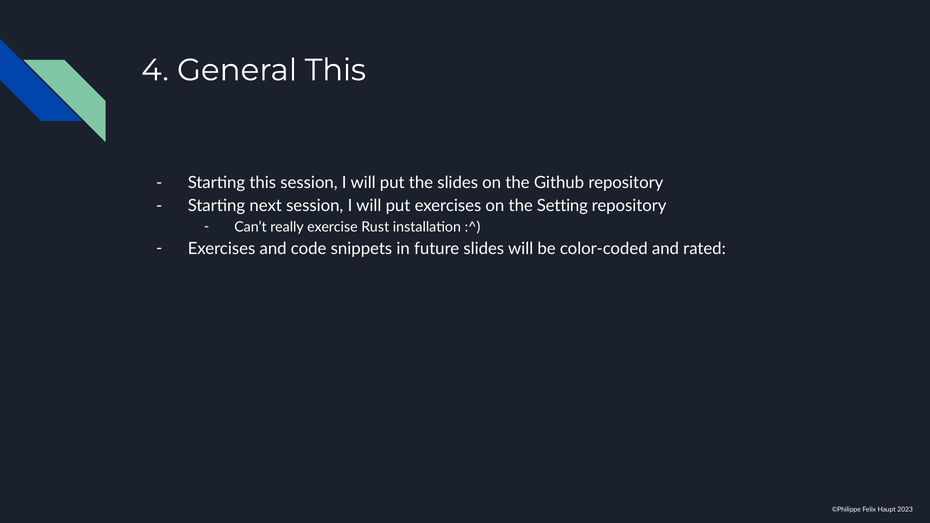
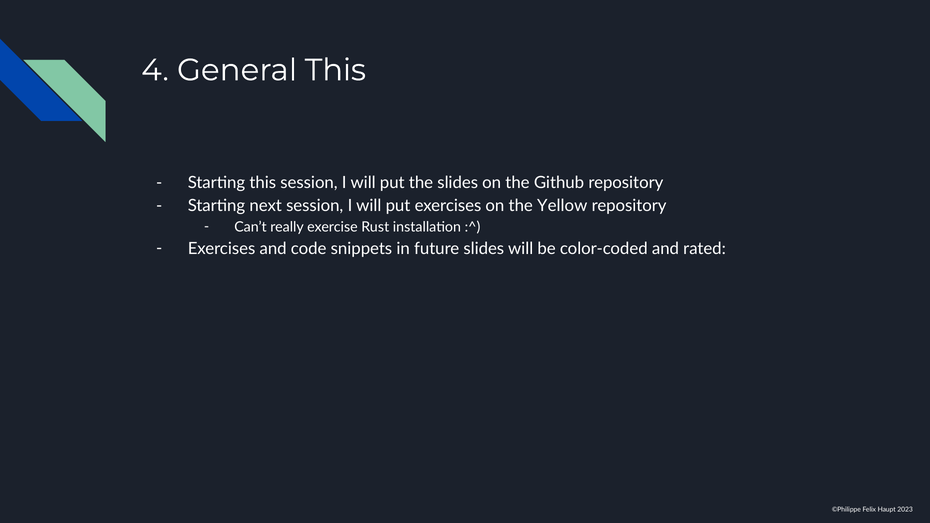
Setting: Setting -> Yellow (562, 206)
